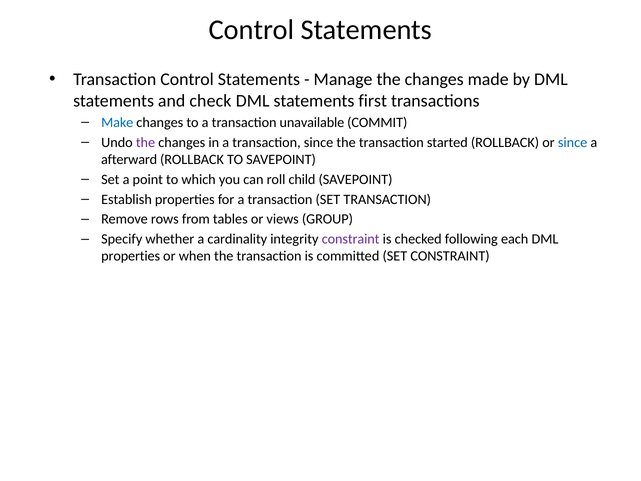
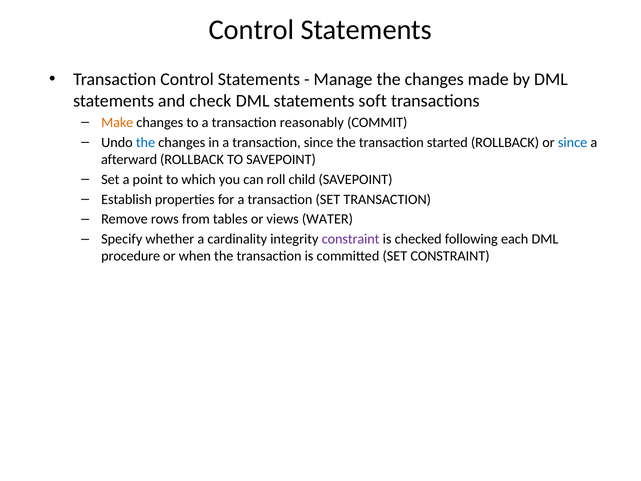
first: first -> soft (373, 101)
Make colour: blue -> orange (117, 122)
unavailable: unavailable -> reasonably (312, 122)
the colour: purple -> blue (146, 142)
GROUP: GROUP -> WATER (327, 219)
properties: properties -> procedure (131, 256)
